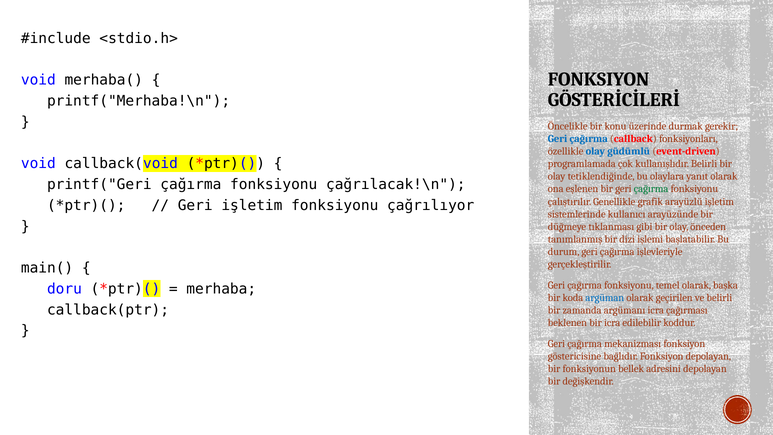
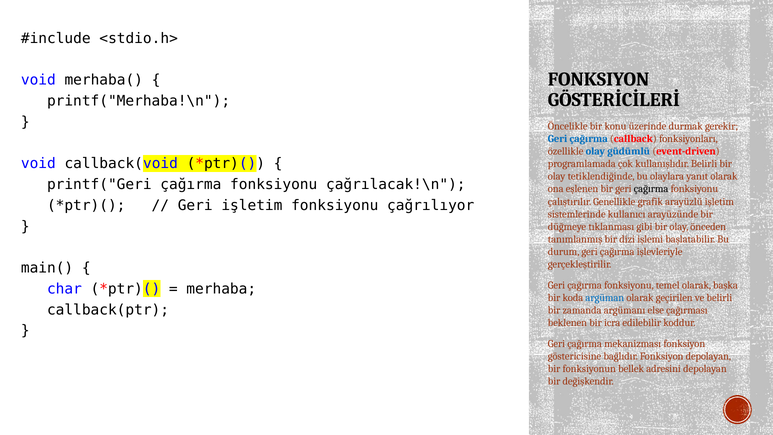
çağırma colour: green -> black (651, 189)
doru: doru -> char (64, 289)
argümanı icra: icra -> else (656, 310)
